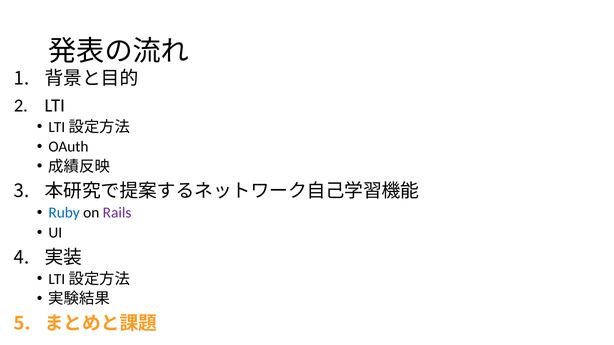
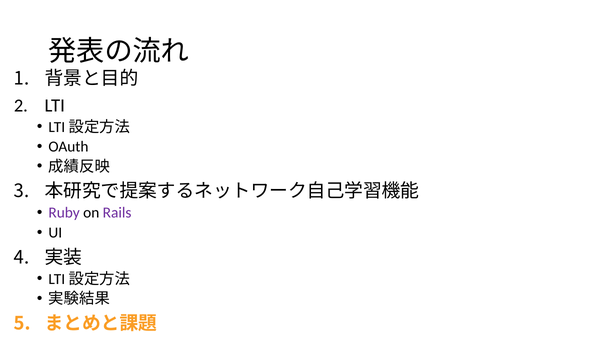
Ruby colour: blue -> purple (64, 213)
